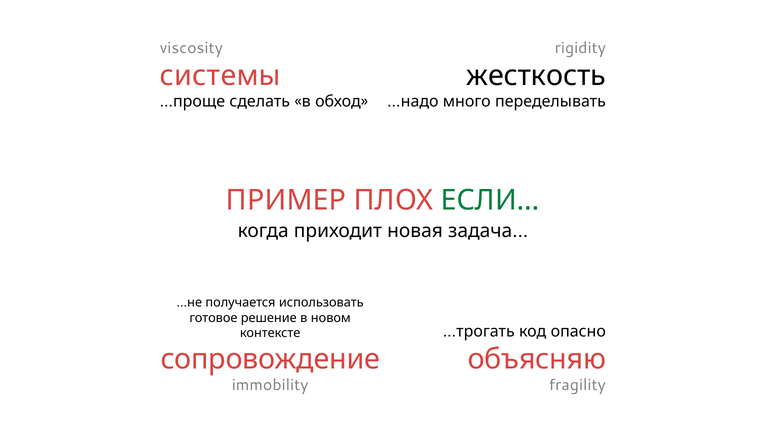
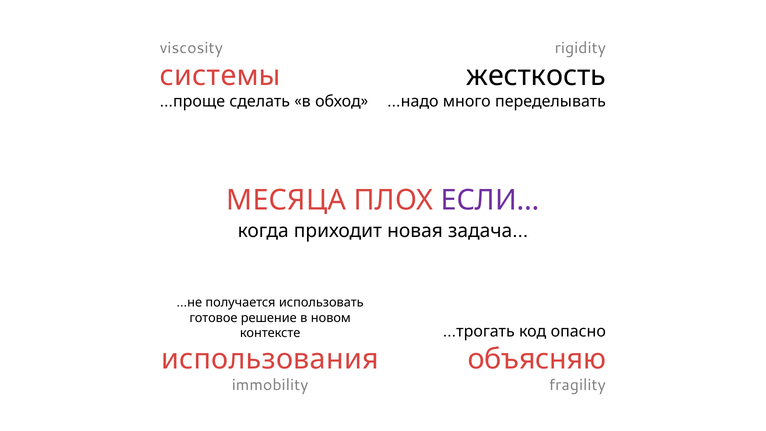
ПРИМЕР: ПРИМЕР -> МЕСЯЦА (286, 200)
ЕСЛИ… colour: green -> purple (490, 200)
сопровождение: сопровождение -> использования (270, 359)
